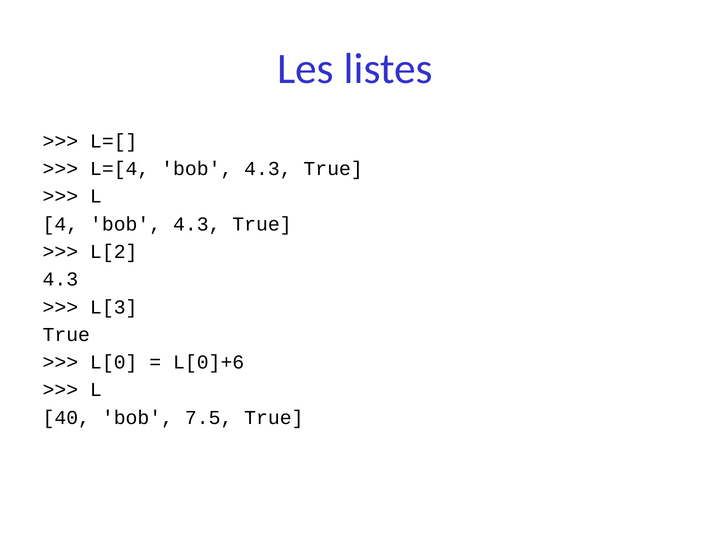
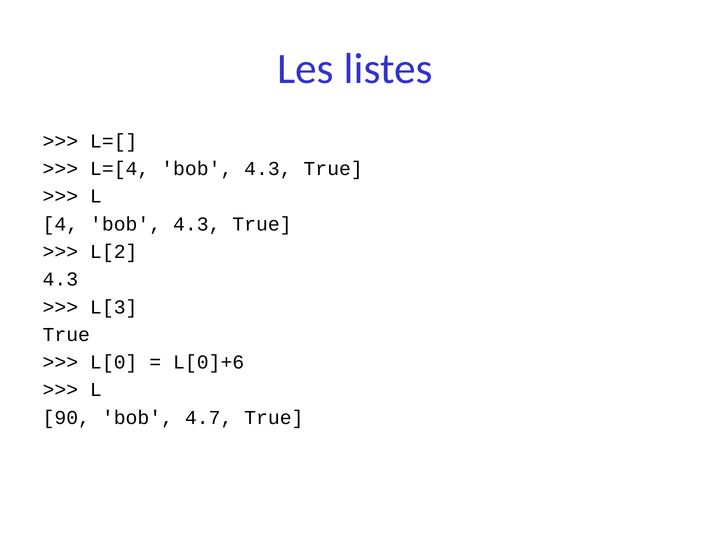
40: 40 -> 90 (66, 417)
7.5: 7.5 -> 4.7 (209, 417)
